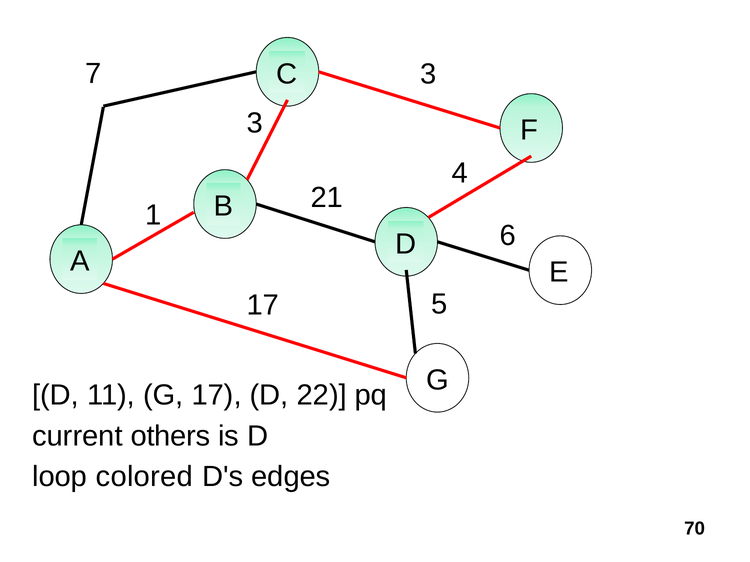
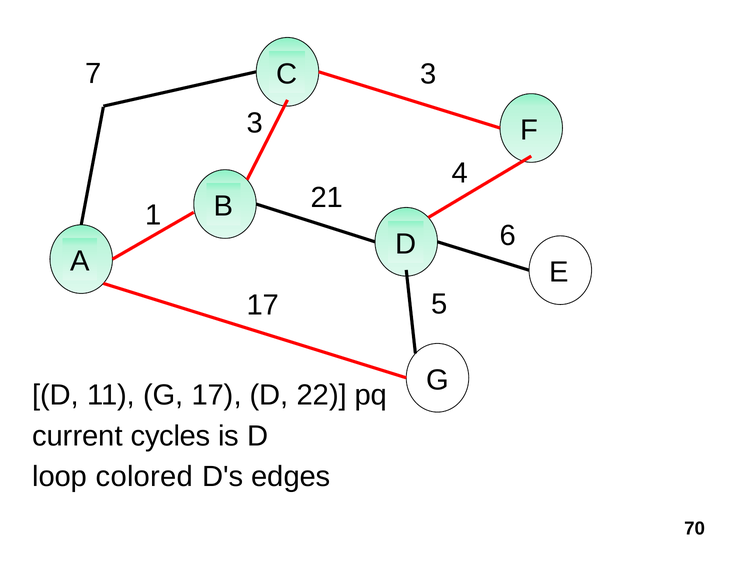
others: others -> cycles (171, 436)
